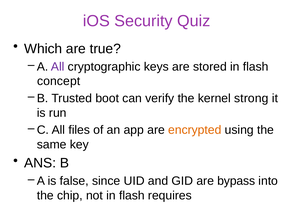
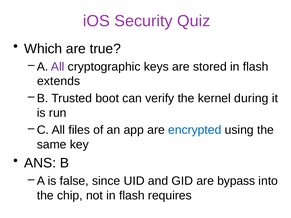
concept: concept -> extends (59, 81)
strong: strong -> during (251, 98)
encrypted colour: orange -> blue (195, 130)
